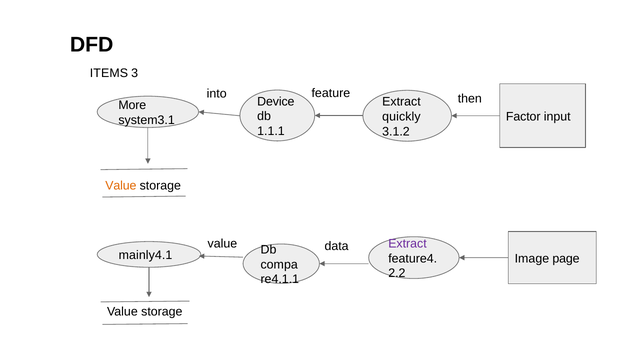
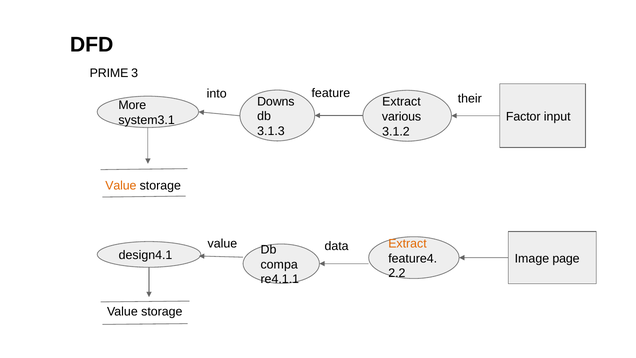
ITEMS: ITEMS -> PRIME (109, 73)
then: then -> their (470, 98)
Device: Device -> Downs (276, 101)
quickly: quickly -> various (402, 117)
1.1.1: 1.1.1 -> 3.1.3 (271, 131)
Extract colour: purple -> orange (407, 243)
mainly4.1: mainly4.1 -> design4.1 (146, 255)
